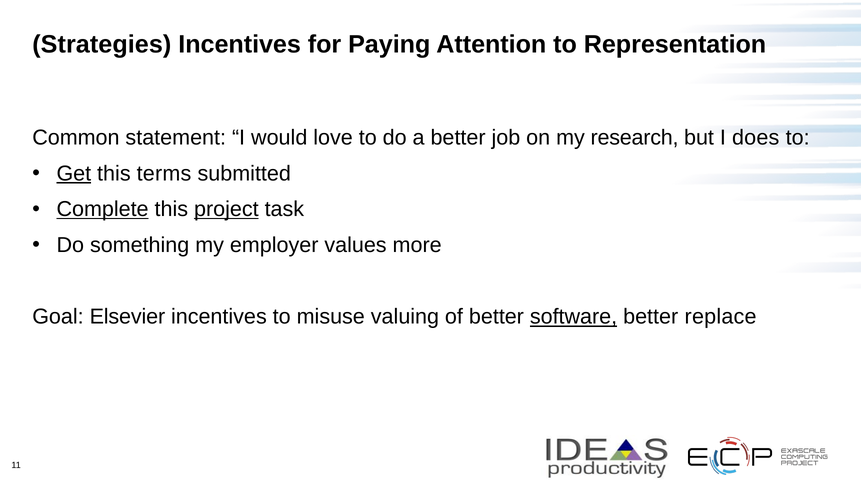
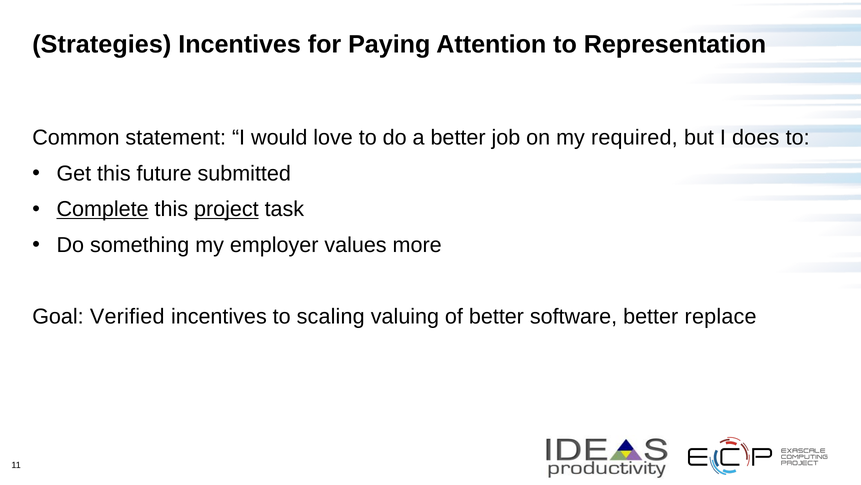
research: research -> required (634, 137)
Get underline: present -> none (74, 173)
terms: terms -> future (164, 173)
Elsevier: Elsevier -> Verified (127, 316)
misuse: misuse -> scaling (331, 316)
software underline: present -> none (574, 316)
